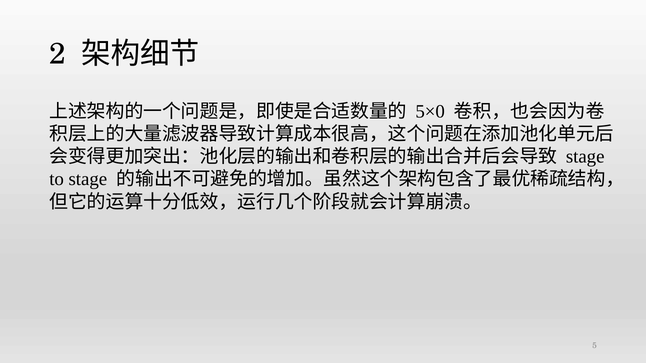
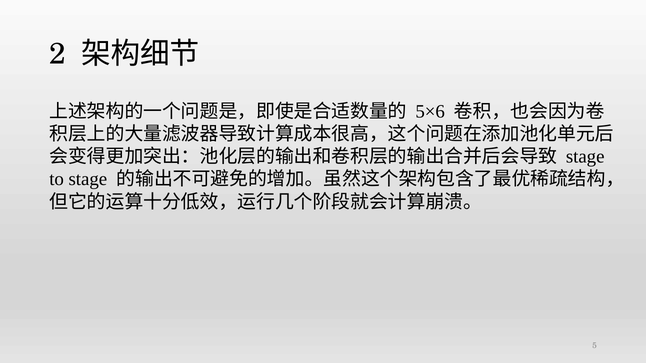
5×0: 5×0 -> 5×6 (430, 112)
